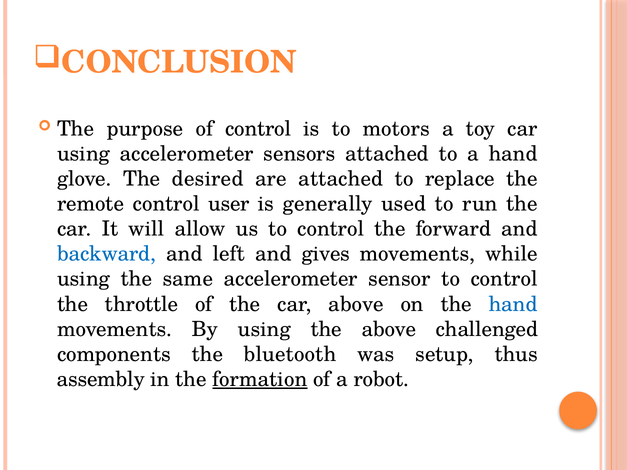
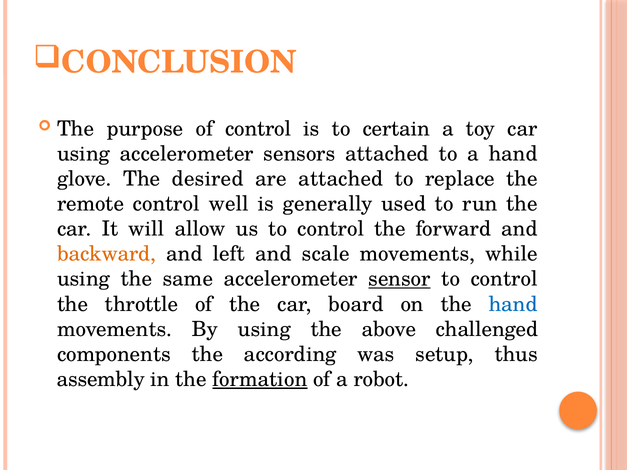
motors: motors -> certain (396, 129)
user: user -> well (229, 204)
backward colour: blue -> orange (107, 254)
gives: gives -> scale (326, 254)
sensor underline: none -> present (400, 279)
car above: above -> board (356, 304)
bluetooth: bluetooth -> according (290, 354)
